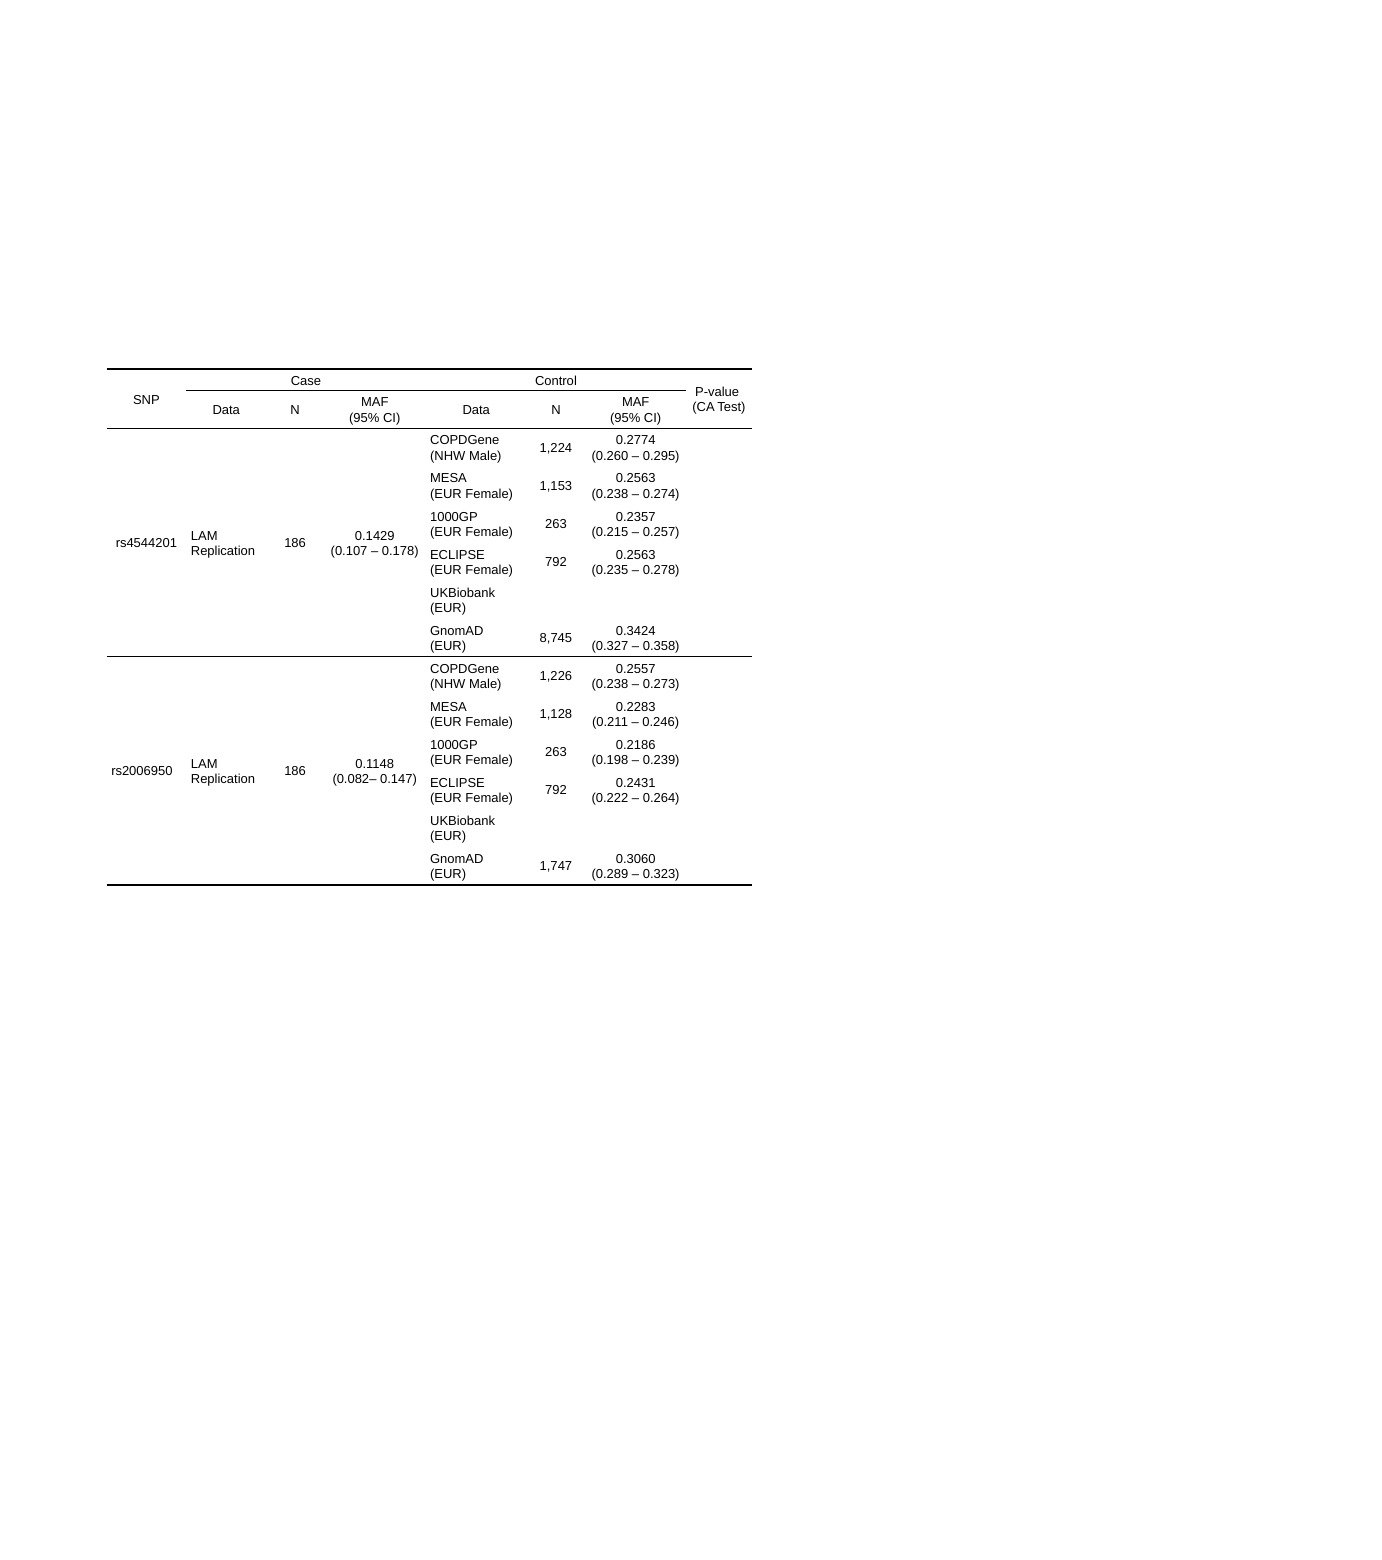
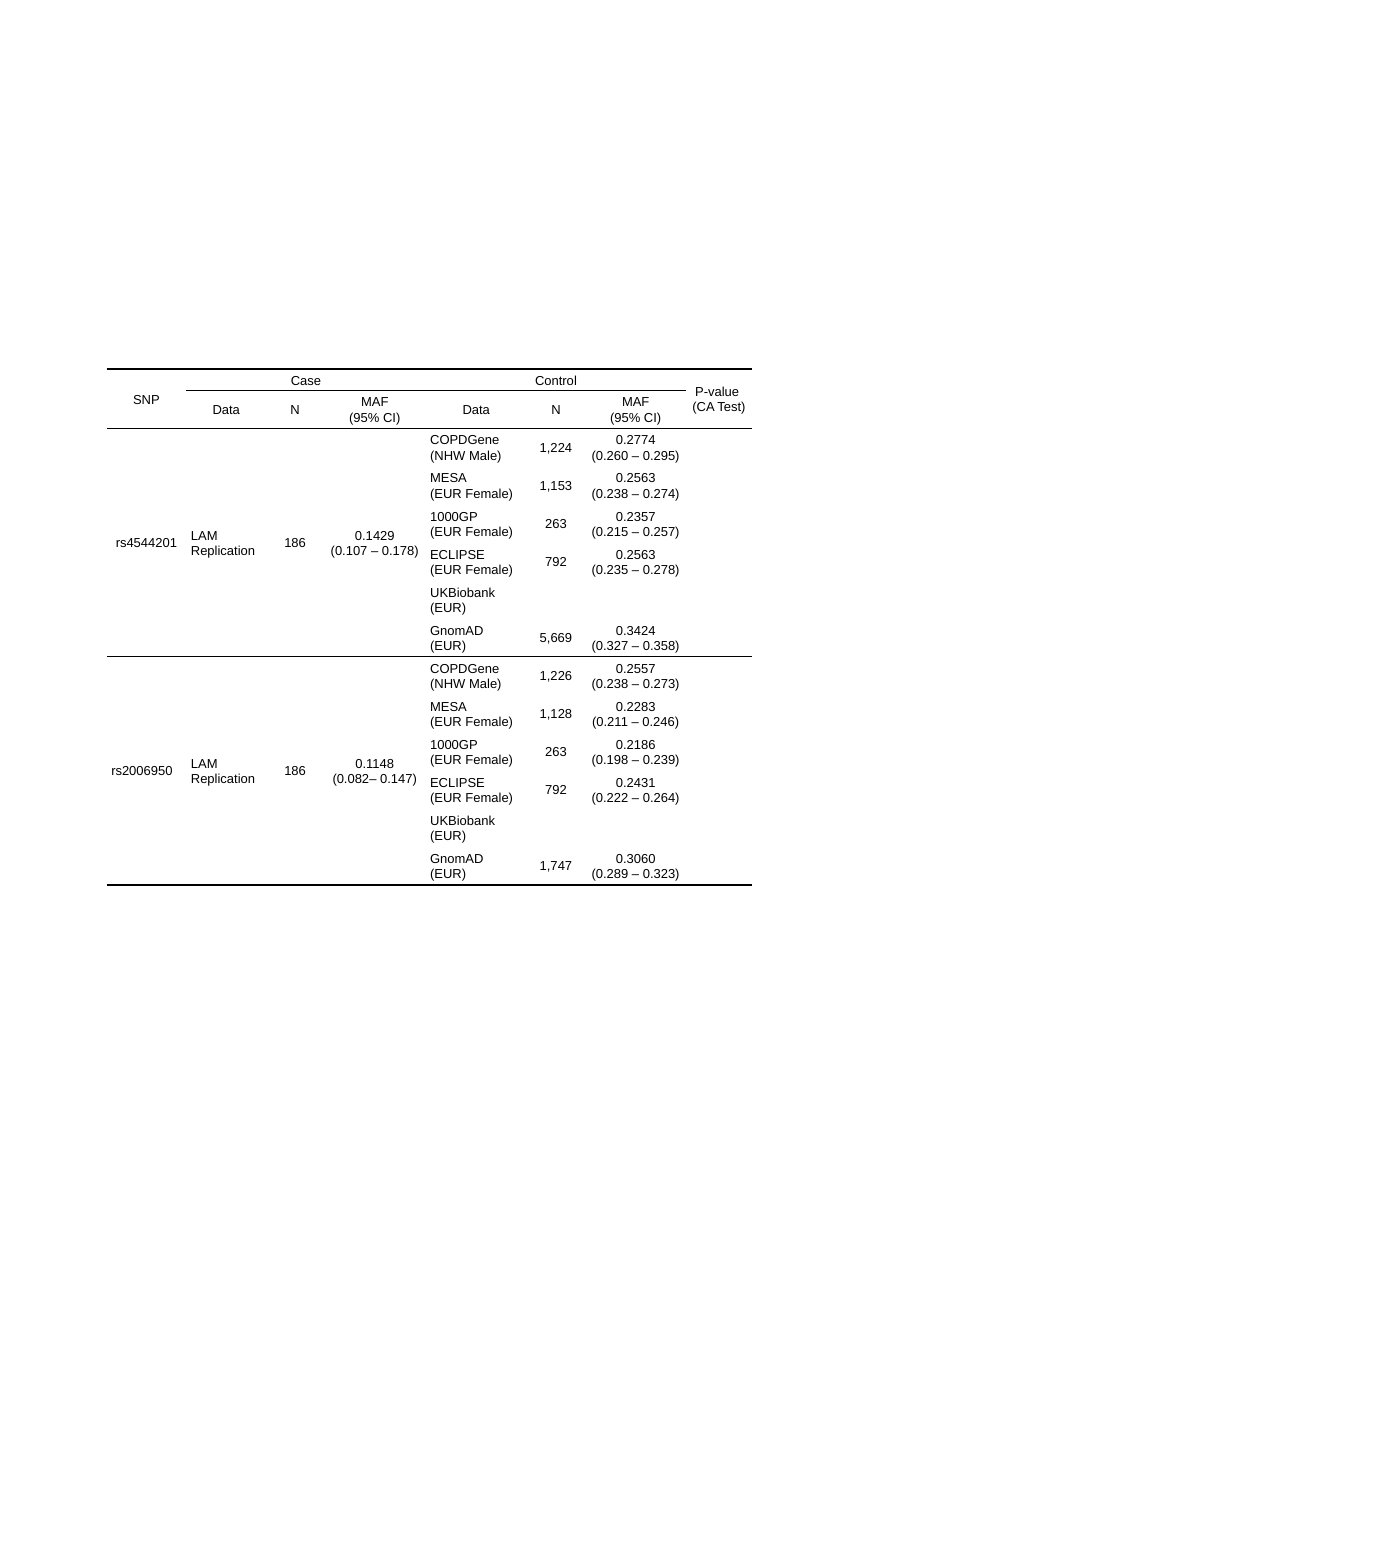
8,745: 8,745 -> 5,669 (556, 639)
